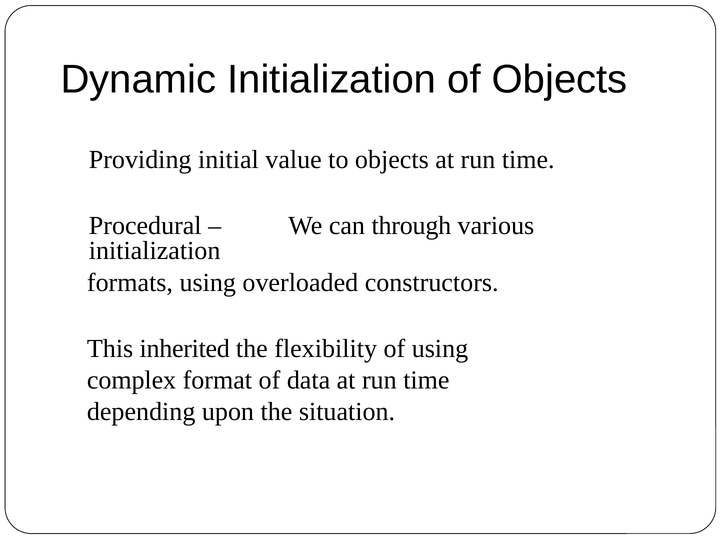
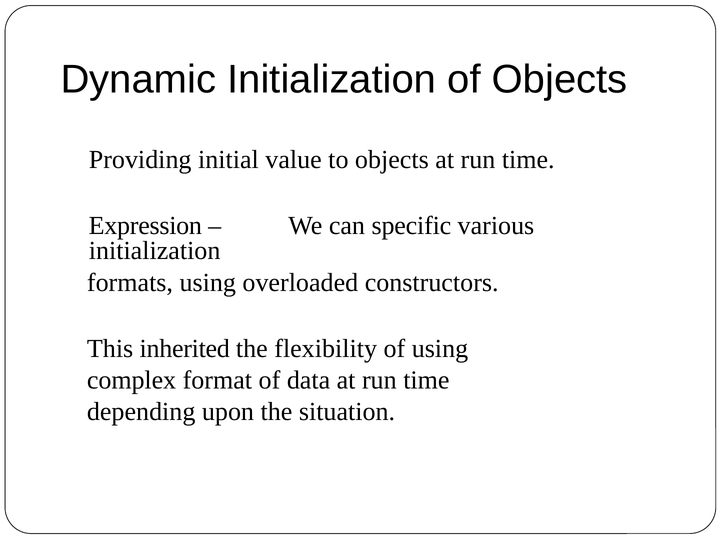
Procedural: Procedural -> Expression (145, 225)
through: through -> specific (411, 225)
